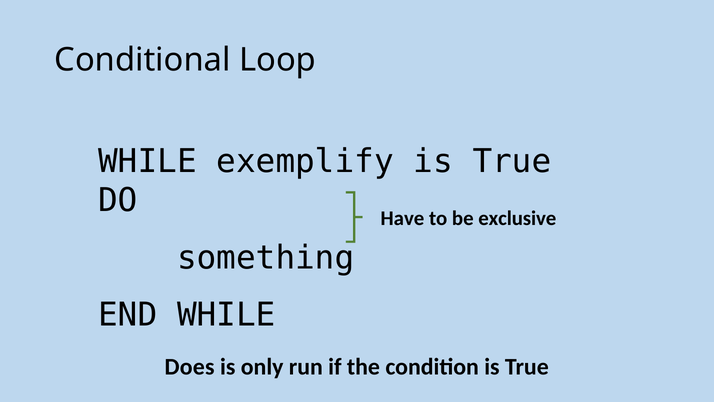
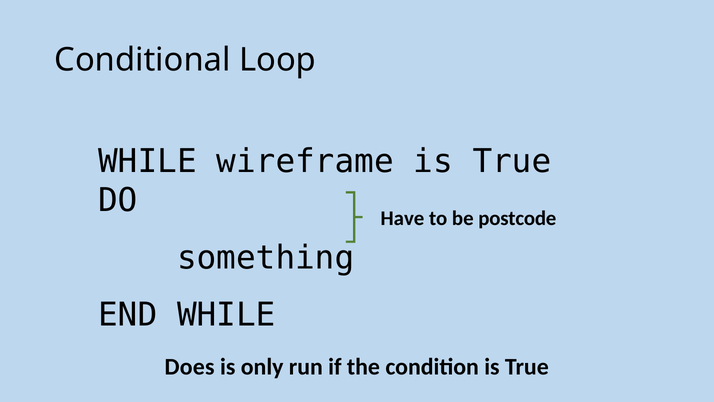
exemplify: exemplify -> wireframe (305, 161)
exclusive: exclusive -> postcode (517, 218)
